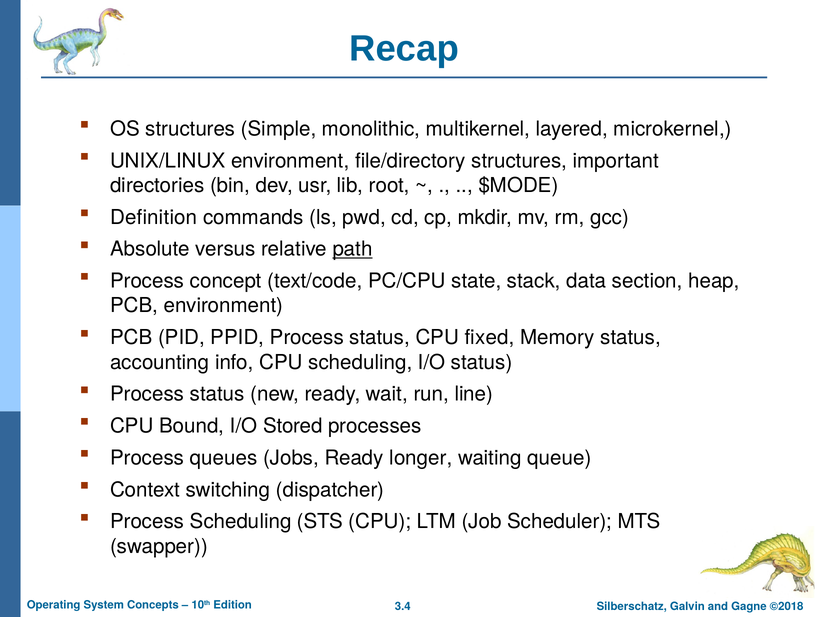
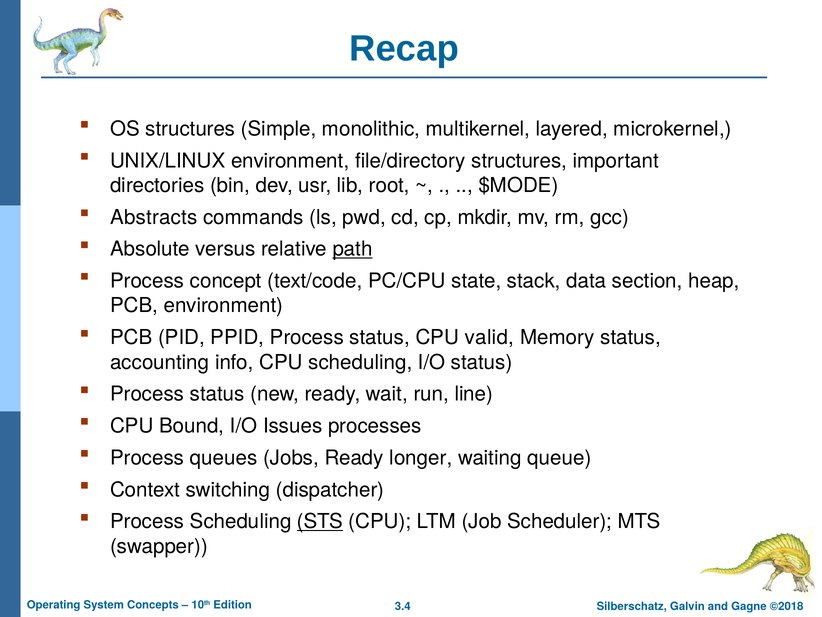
Definition: Definition -> Abstracts (154, 217)
fixed: fixed -> valid (489, 337)
Stored: Stored -> Issues (293, 426)
STS underline: none -> present (320, 521)
